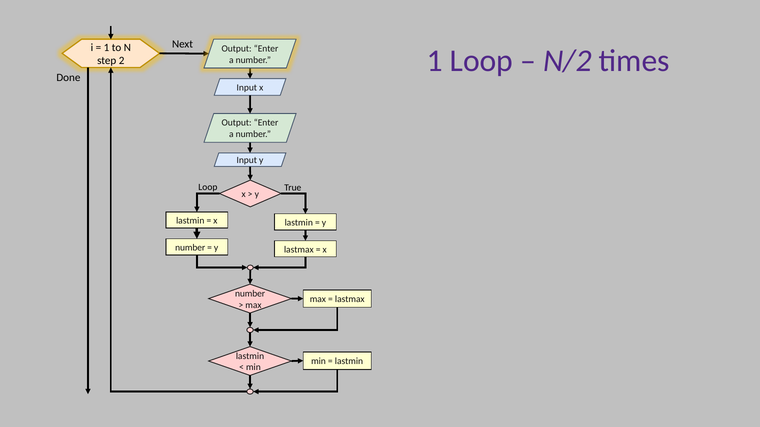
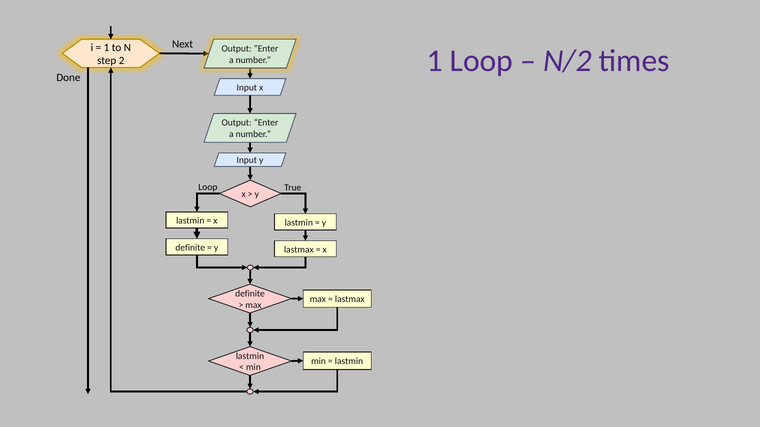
number: number -> definite (190, 248)
number: number -> definite (250, 294)
